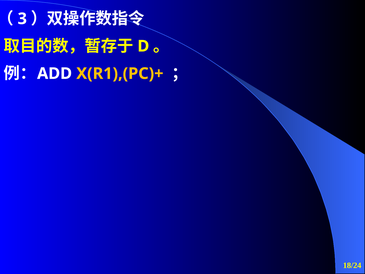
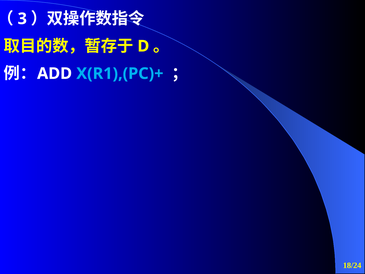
X(R1),(PC)+ colour: yellow -> light blue (120, 73)
